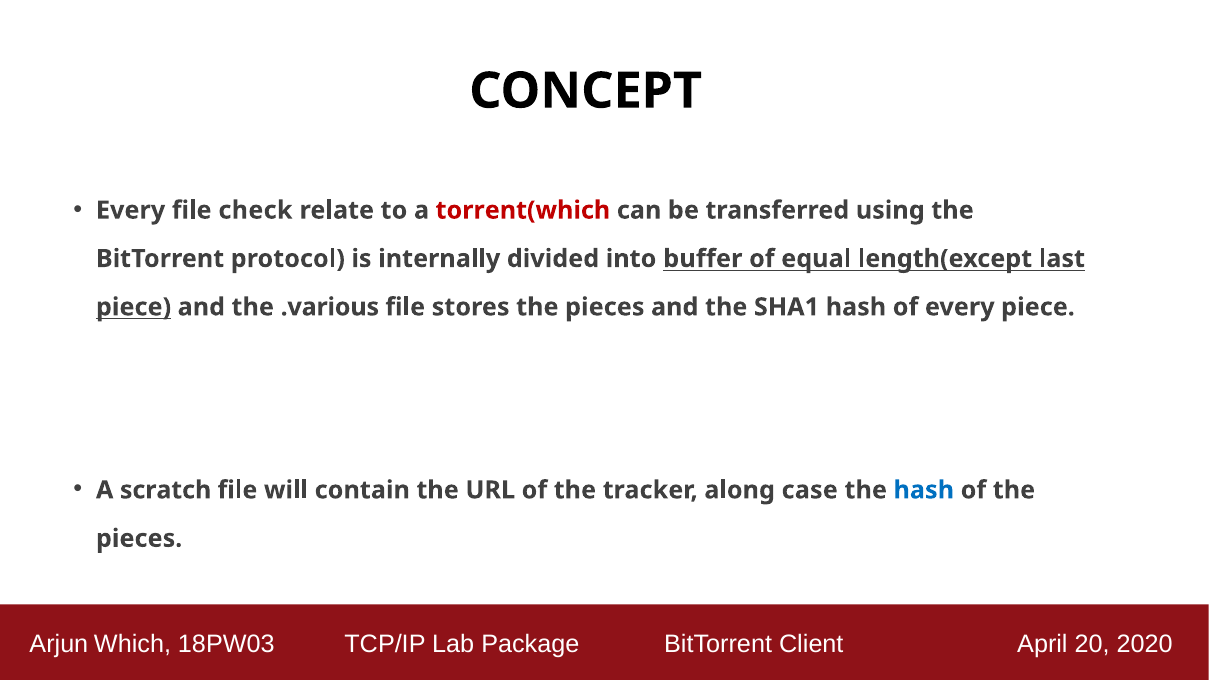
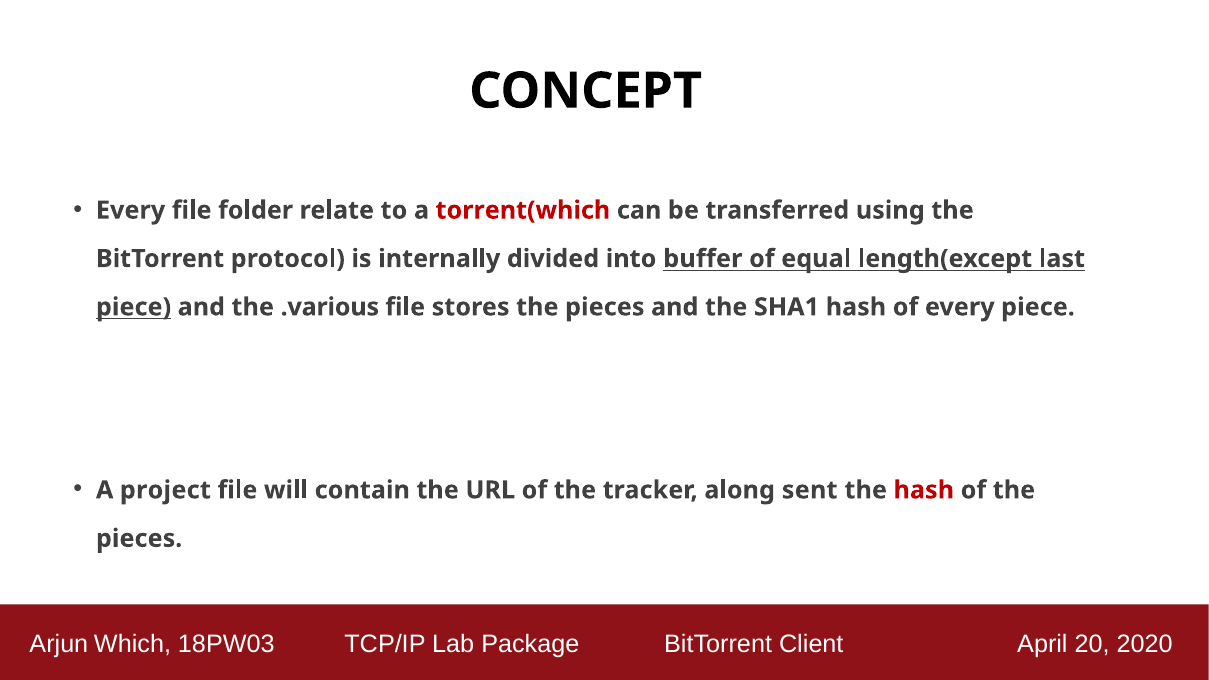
check: check -> folder (256, 210)
scratch: scratch -> project (165, 490)
case: case -> sent (810, 490)
hash colour: blue -> red (924, 490)
